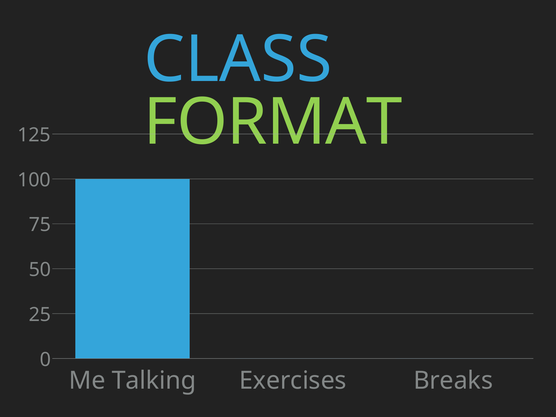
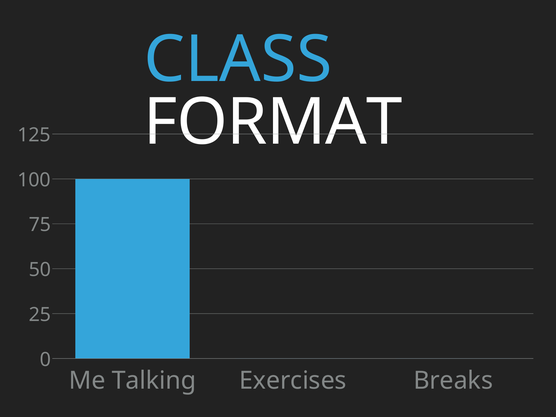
FORMAT colour: light green -> white (273, 122)
